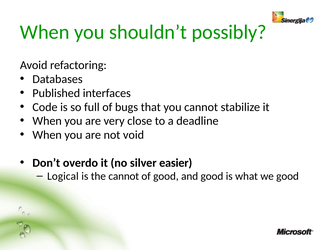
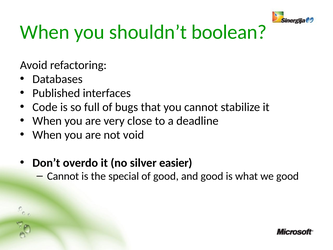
possibly: possibly -> boolean (229, 32)
Logical: Logical -> Cannot (63, 176)
the cannot: cannot -> special (124, 176)
